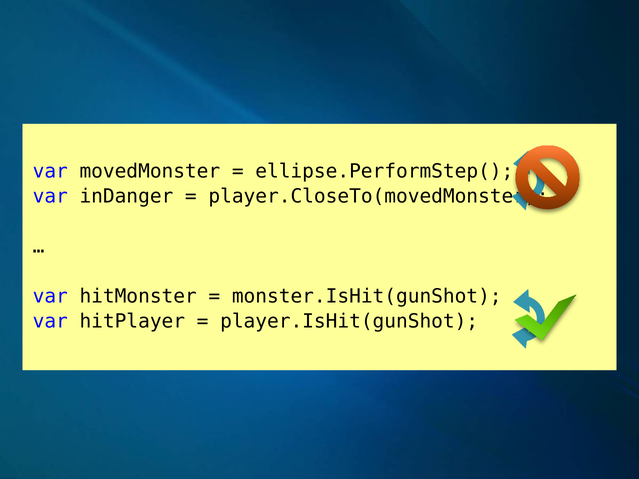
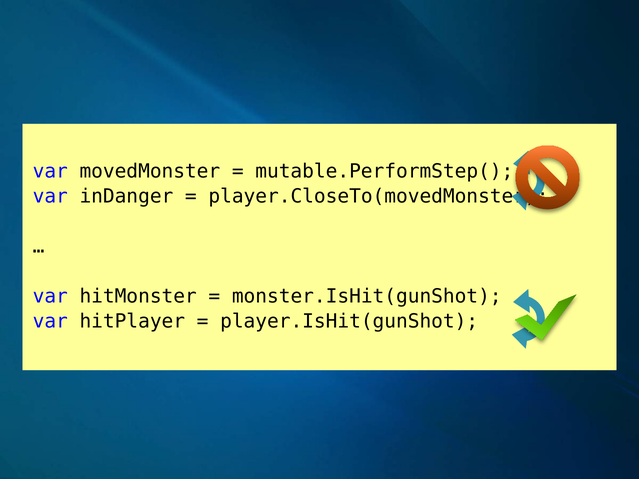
ellipse.PerformStep(: ellipse.PerformStep( -> mutable.PerformStep( (384, 172)
